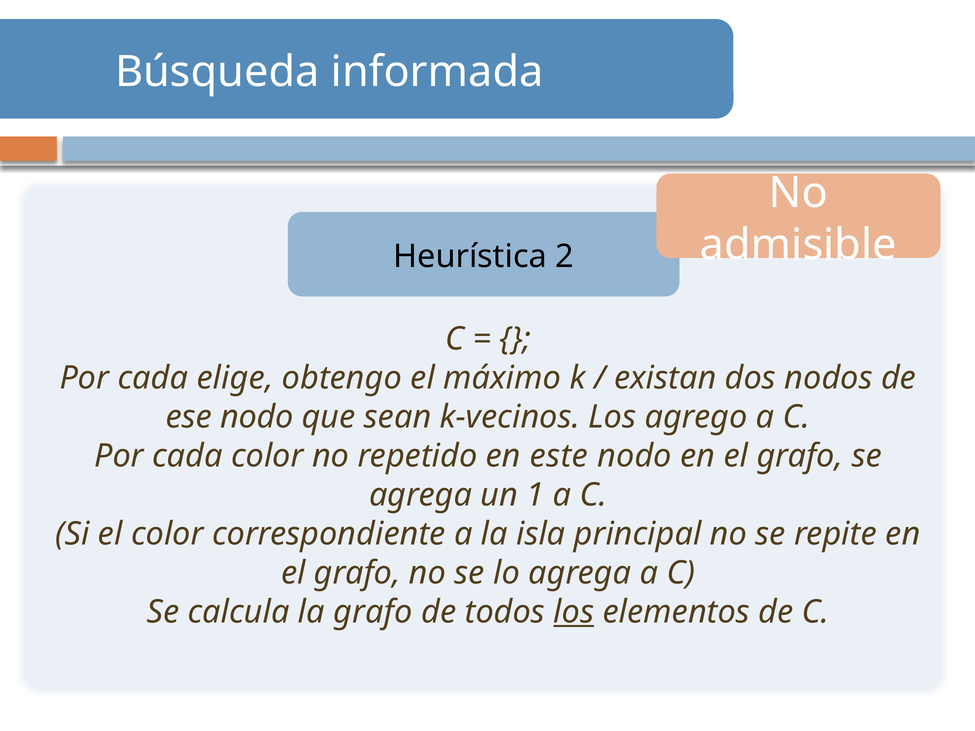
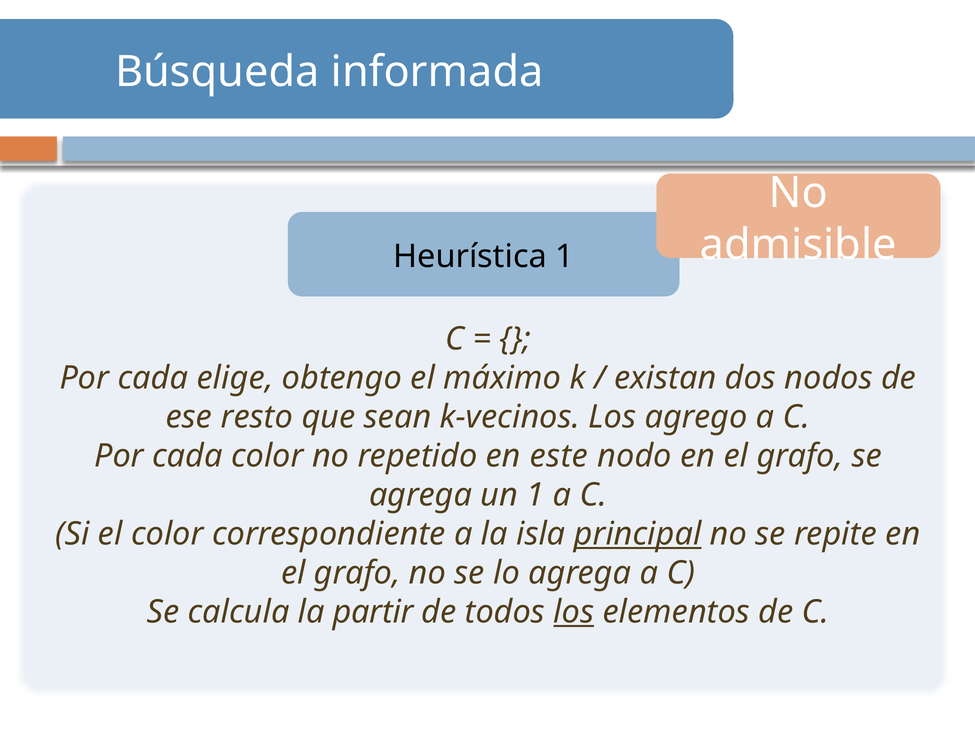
Heurística 2: 2 -> 1 (565, 257)
ese nodo: nodo -> resto (257, 417)
principal underline: none -> present (638, 534)
la grafo: grafo -> partir (373, 612)
